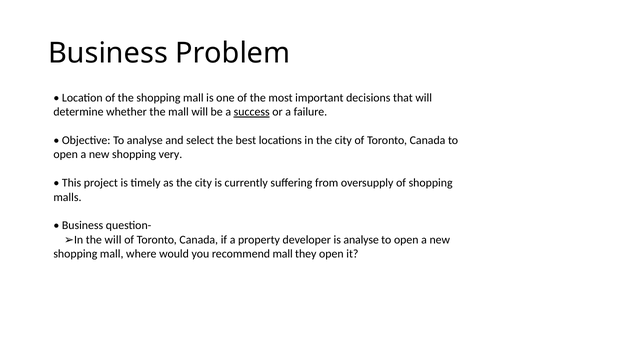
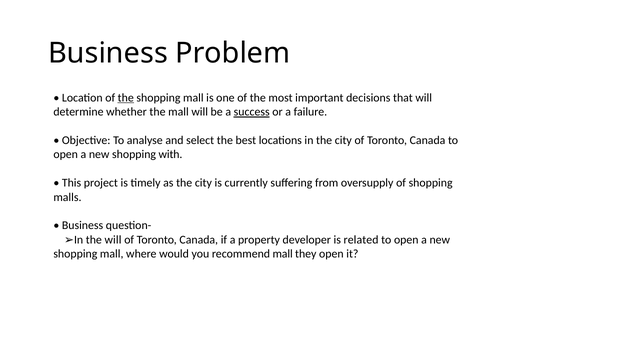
the underline: none -> present (126, 98)
very: very -> with (171, 155)
is analyse: analyse -> related (361, 240)
